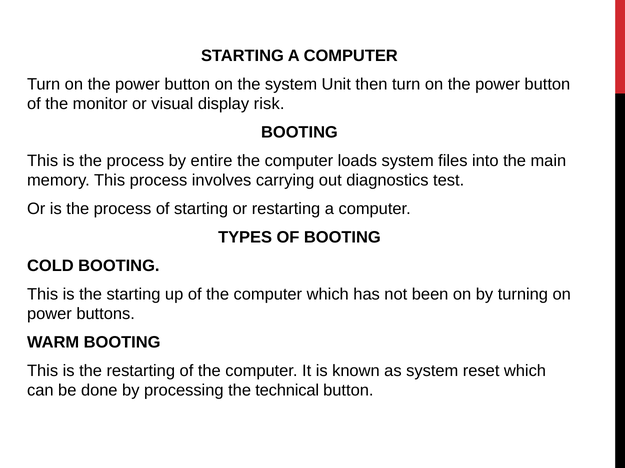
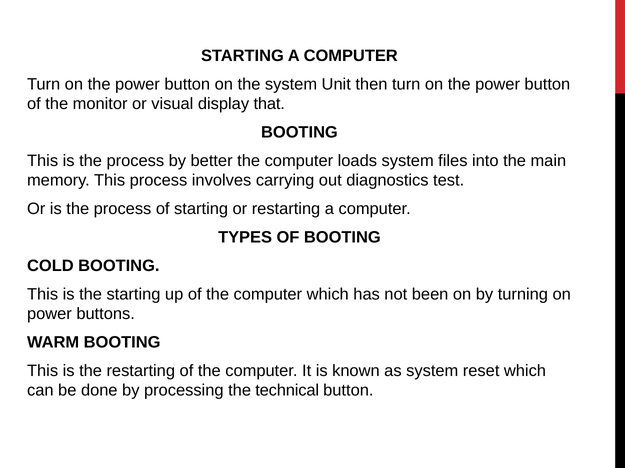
risk: risk -> that (269, 104)
entire: entire -> better (212, 161)
